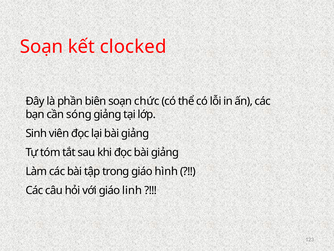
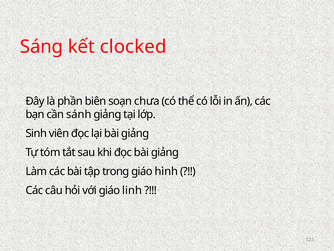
Soạn: Soạn -> Sáng (42, 47)
chức: chức -> chưa (147, 101)
sóng: sóng -> sánh (79, 114)
